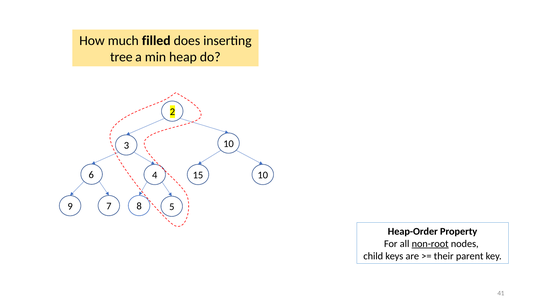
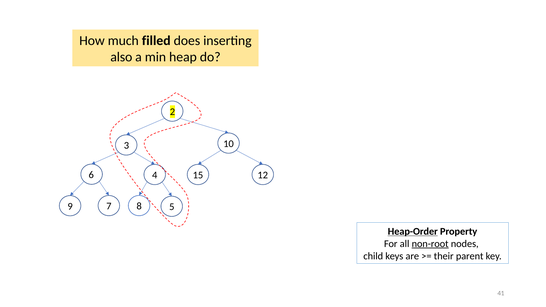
tree: tree -> also (121, 57)
6 10: 10 -> 12 (263, 175)
Heap-Order underline: none -> present (413, 232)
